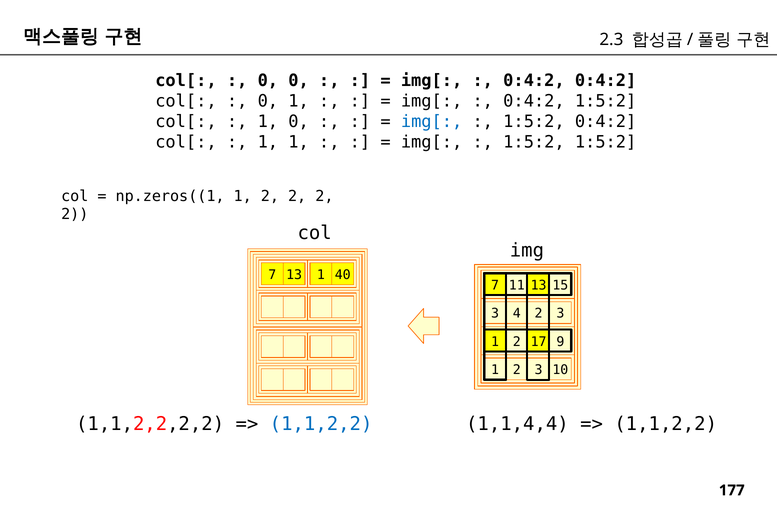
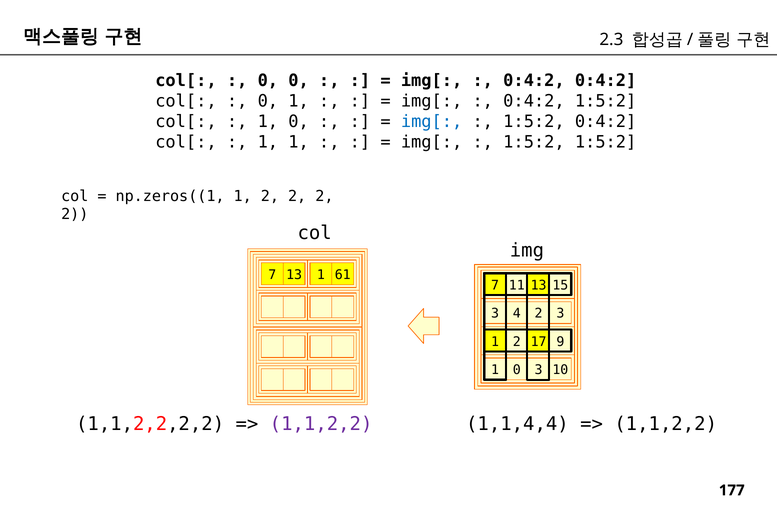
40: 40 -> 61 (343, 274)
2: 2 -> 0 (517, 369)
1,1,2,2 colour: blue -> purple (321, 424)
